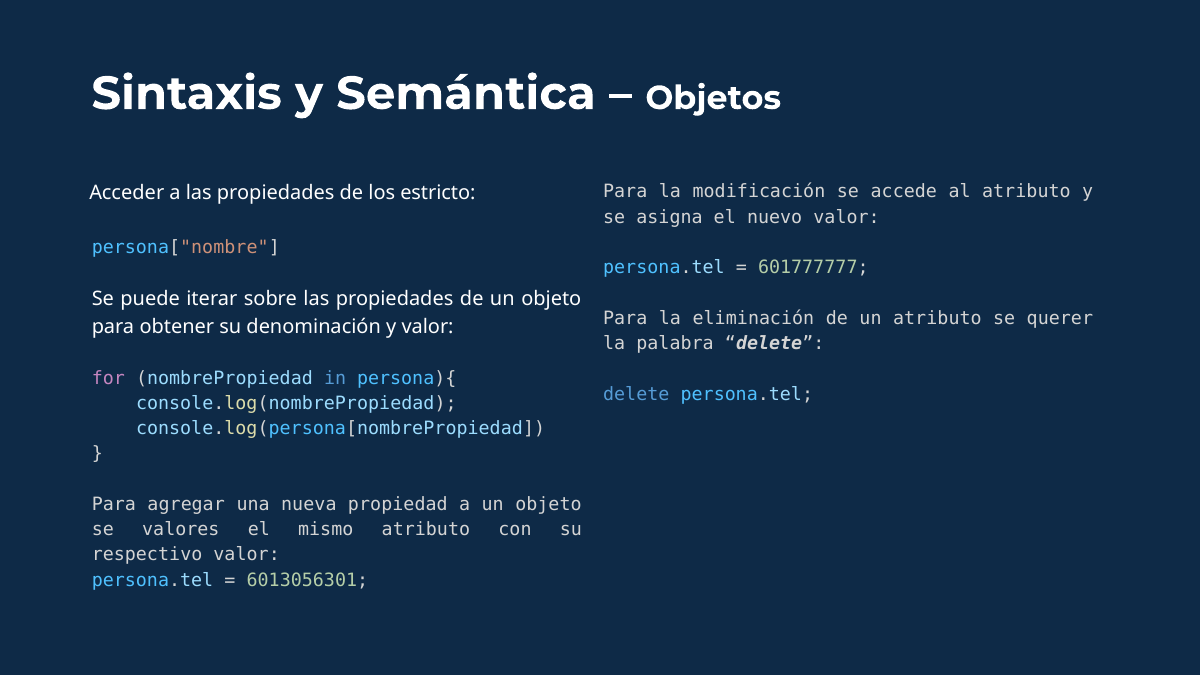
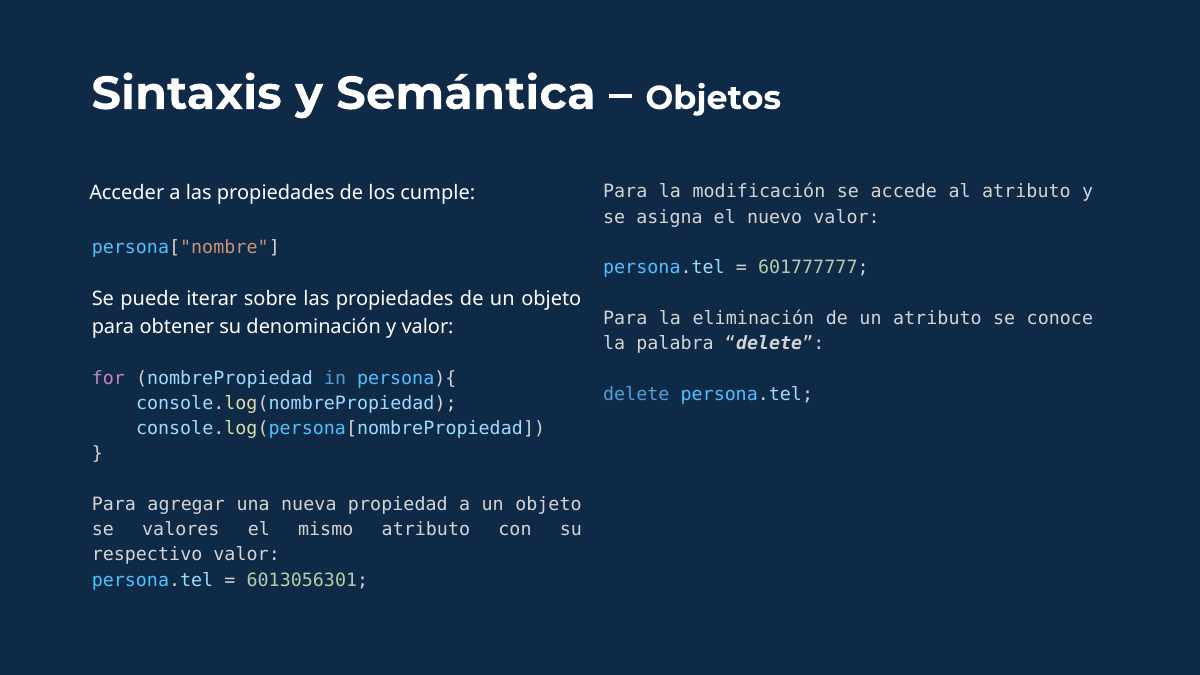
estricto: estricto -> cumple (438, 193)
querer: querer -> conoce (1060, 318)
